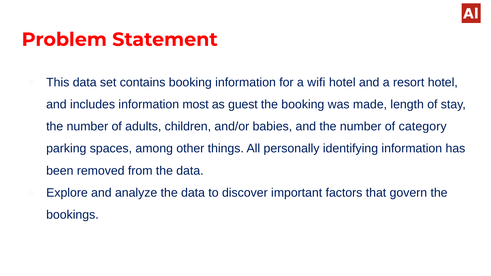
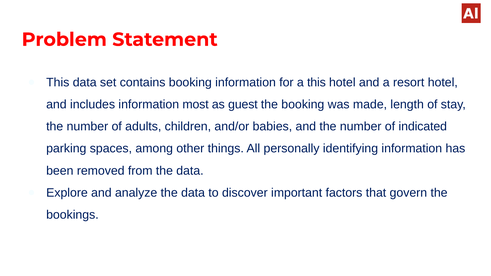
a wifi: wifi -> this (316, 82)
category: category -> indicated (423, 127)
